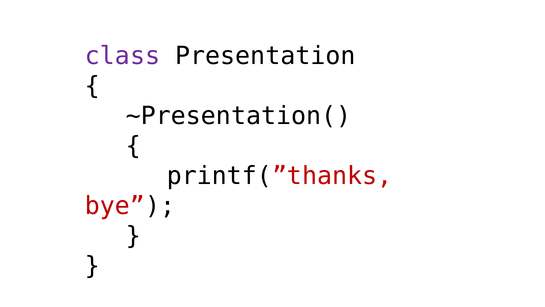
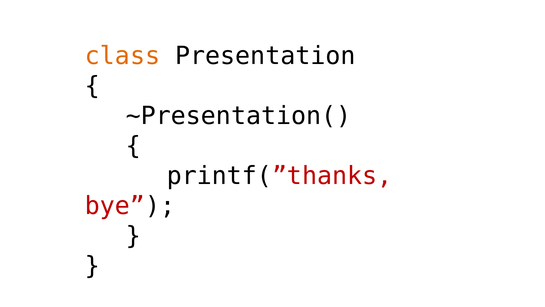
class colour: purple -> orange (123, 56)
